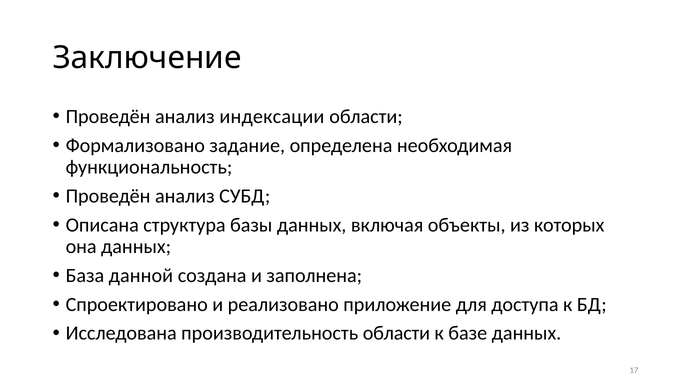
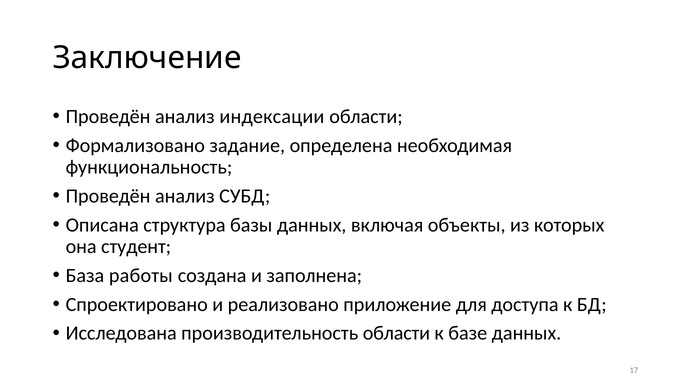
она данных: данных -> студент (136, 247)
данной: данной -> работы (141, 276)
